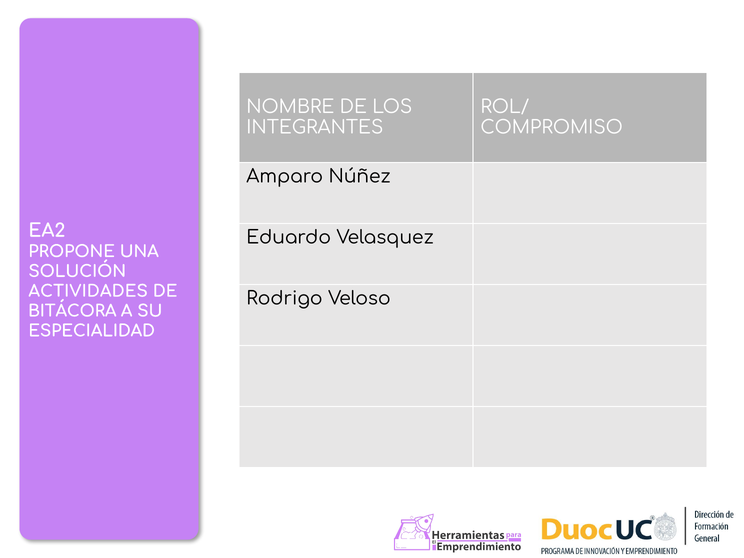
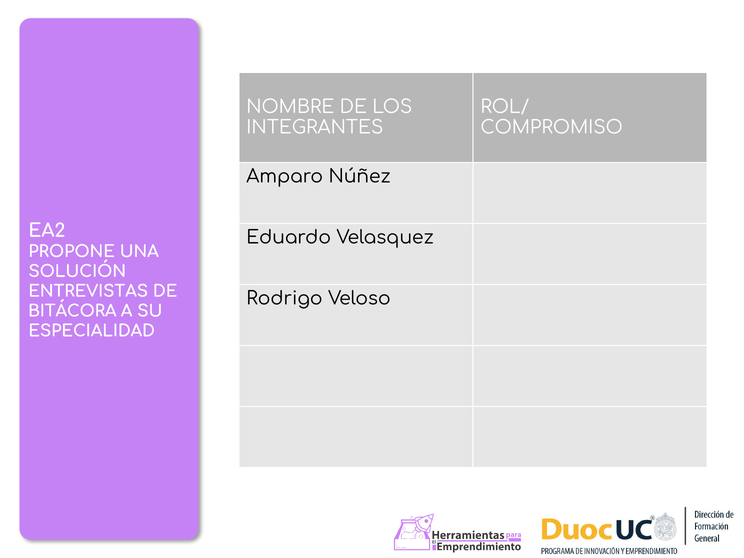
ACTIVIDADES: ACTIVIDADES -> ENTREVISTAS (88, 291)
